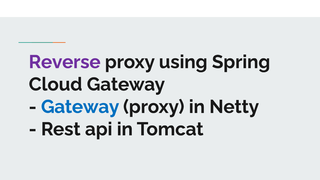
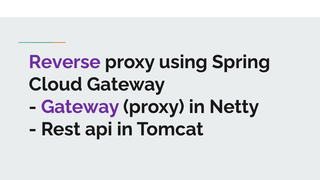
Gateway colour: blue -> purple (80, 107)
